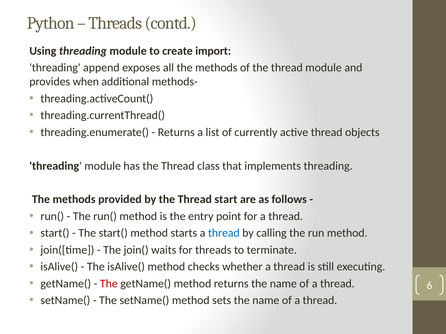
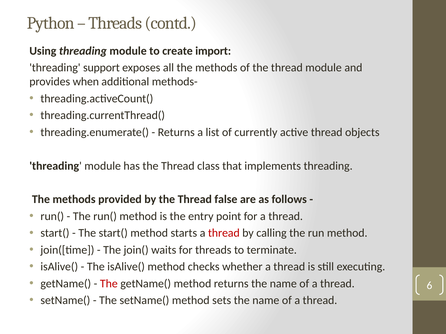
append: append -> support (101, 68)
start: start -> false (226, 200)
thread colour: blue -> red (224, 233)
